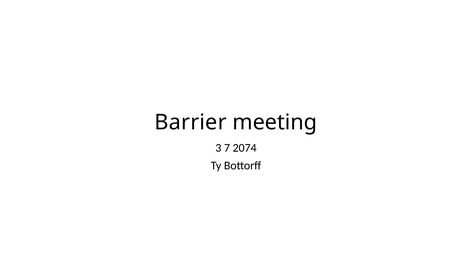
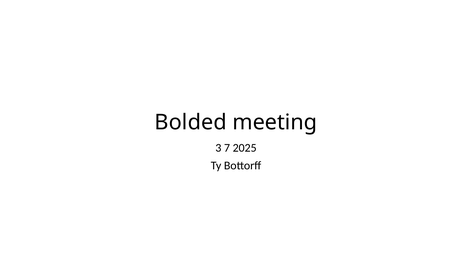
Barrier: Barrier -> Bolded (191, 122)
2074: 2074 -> 2025 (245, 148)
